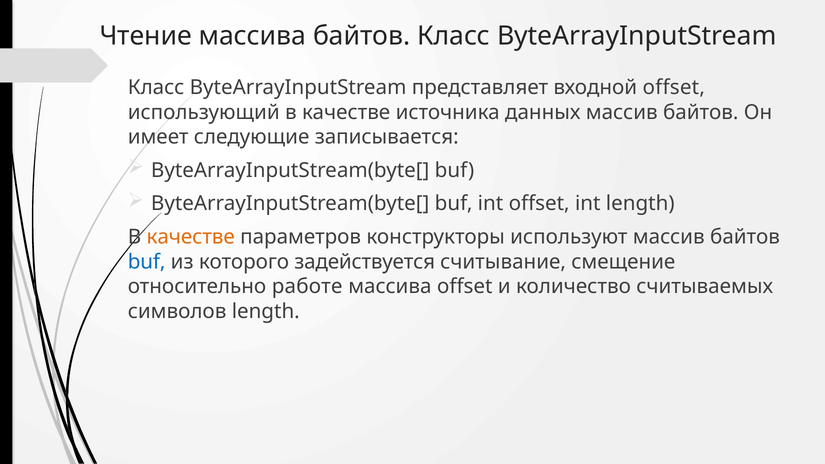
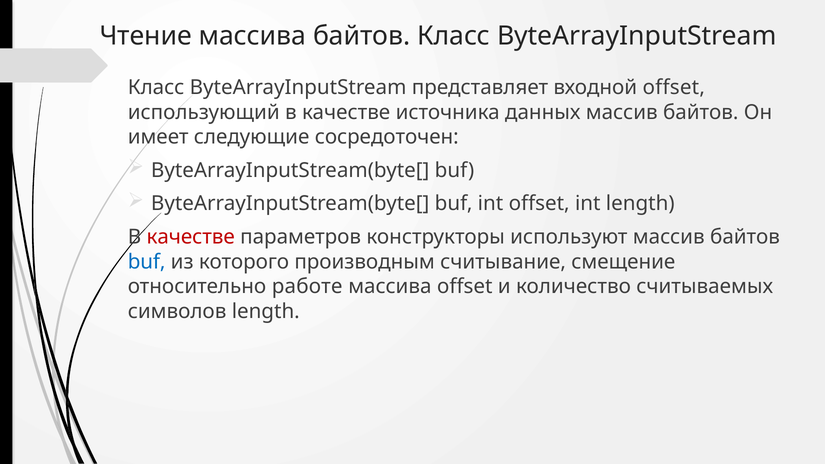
записывается: записывается -> сосредоточен (387, 137)
качестве colour: orange -> red (191, 237)
задействуется: задействуется -> производным (365, 262)
